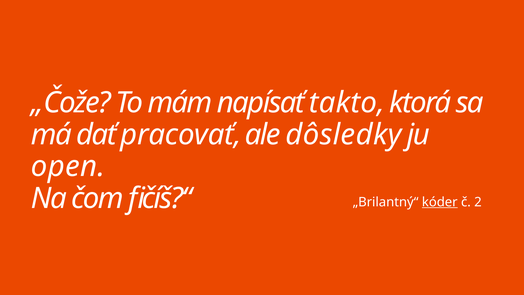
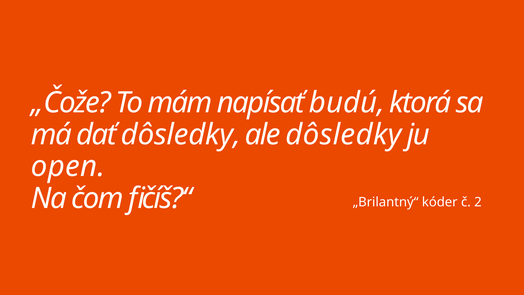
takto: takto -> budú (347, 103)
dať pracovať: pracovať -> dôsledky (181, 135)
kóder underline: present -> none (440, 202)
